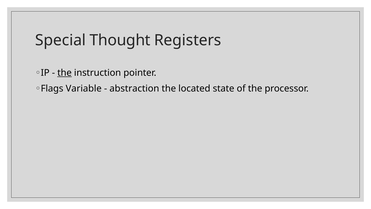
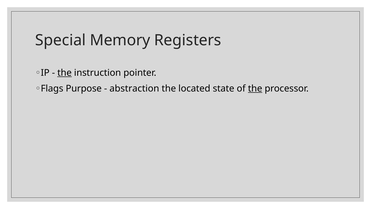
Thought: Thought -> Memory (120, 40)
Variable: Variable -> Purpose (84, 88)
the underline: none -> present (255, 88)
